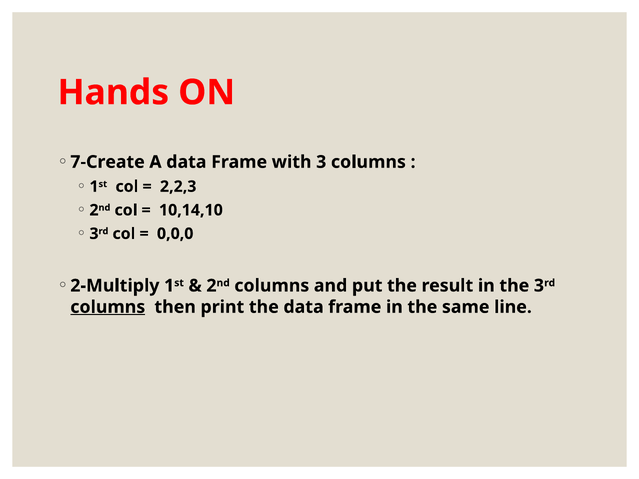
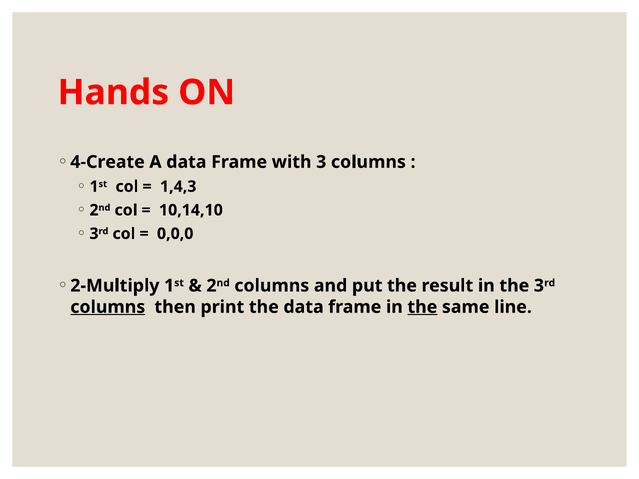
7-Create: 7-Create -> 4-Create (108, 162)
2,2,3: 2,2,3 -> 1,4,3 (178, 187)
the underline: none -> present (422, 307)
